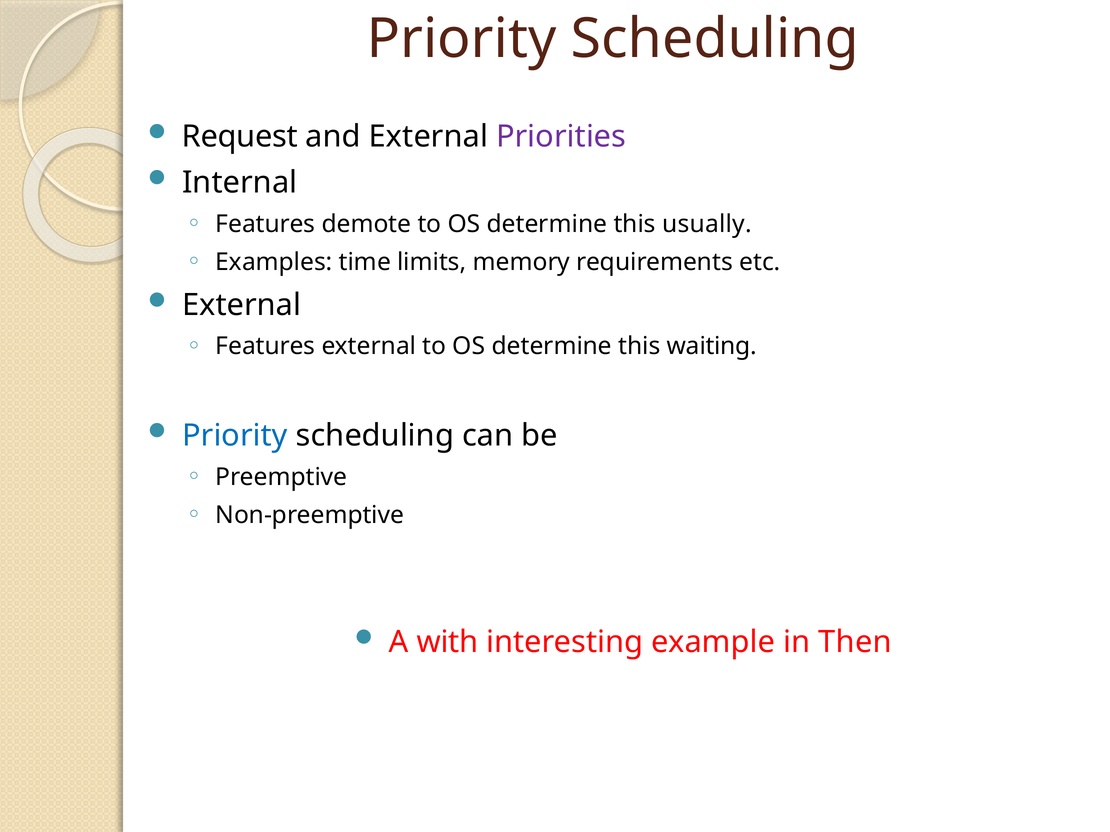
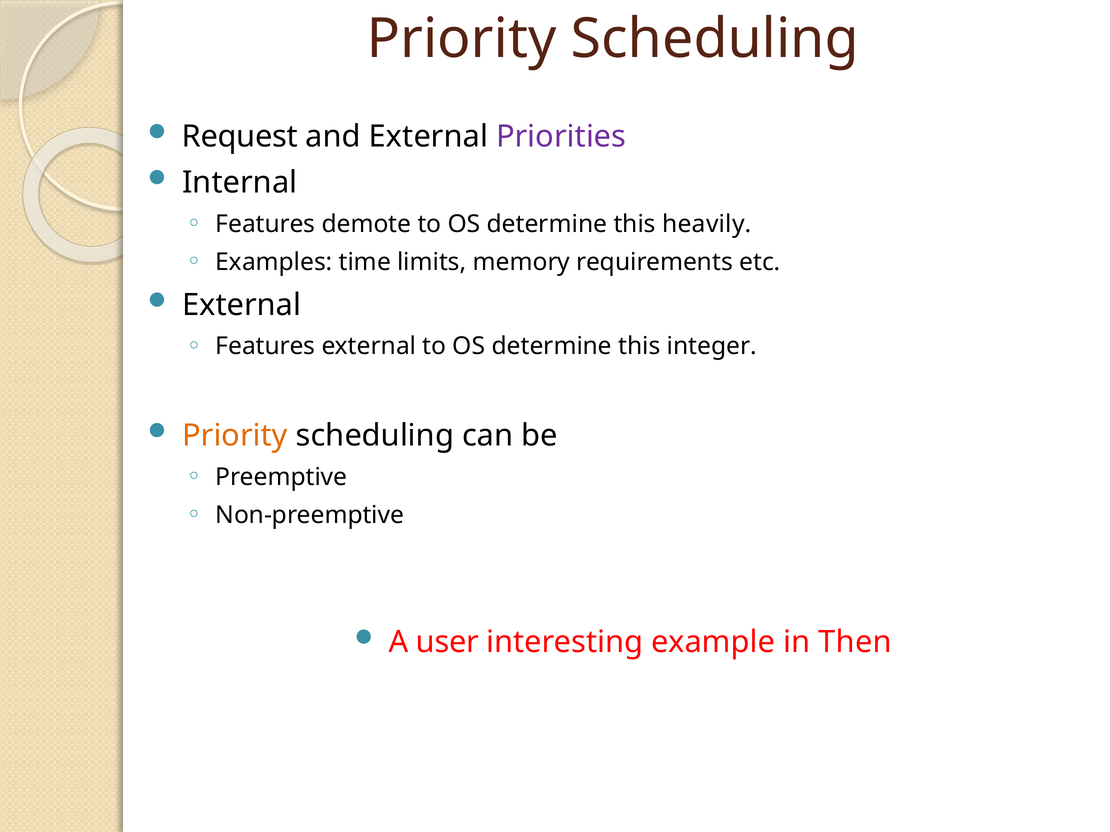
usually: usually -> heavily (707, 224)
waiting: waiting -> integer (712, 347)
Priority colour: blue -> orange (235, 436)
with: with -> user (448, 643)
